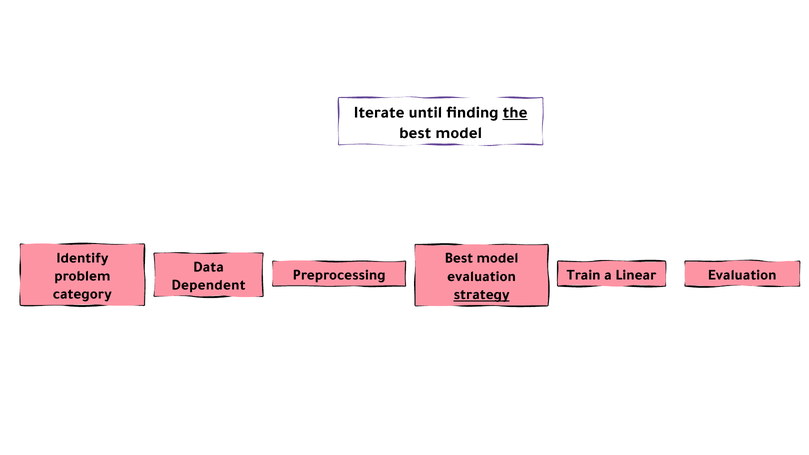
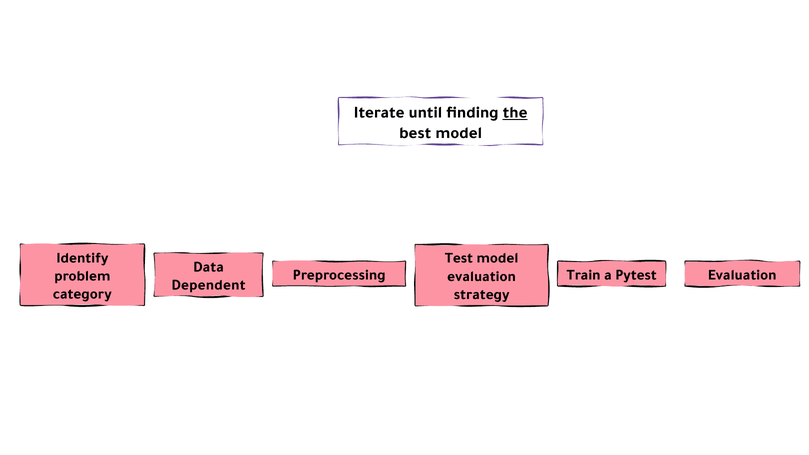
Best: Best -> Test (459, 258)
Linear: Linear -> Pytest (636, 275)
strategy underline: present -> none (482, 294)
